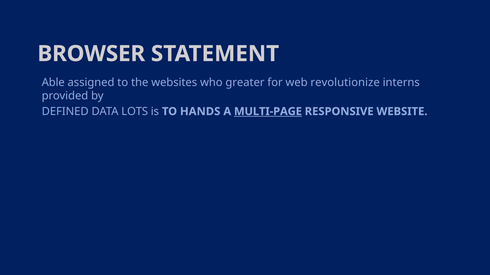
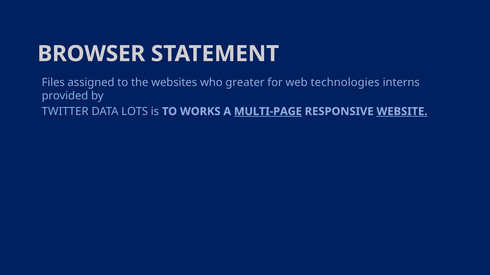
Able: Able -> Files (53, 83)
revolutionize: revolutionize -> technologies (345, 83)
DEFINED: DEFINED -> TWITTER (65, 112)
HANDS: HANDS -> WORKS (200, 112)
WEBSITE underline: none -> present (402, 112)
